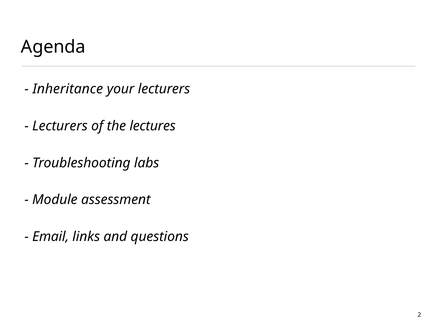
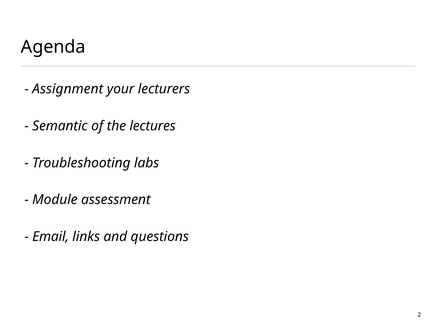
Inheritance: Inheritance -> Assignment (68, 89)
Lecturers: Lecturers -> Semantic (60, 126)
